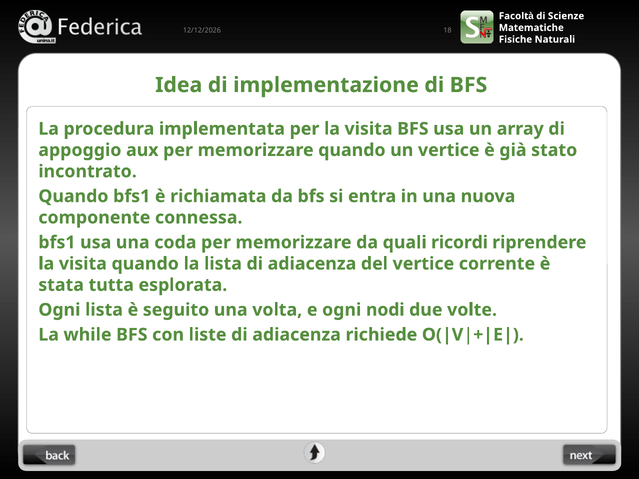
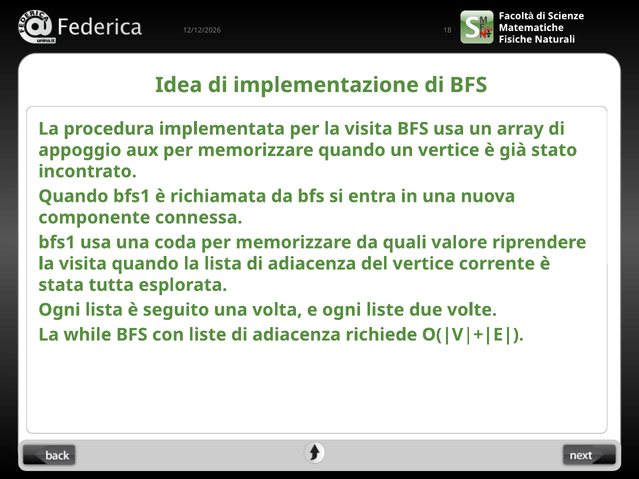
ricordi: ricordi -> valore (459, 243)
ogni nodi: nodi -> liste (385, 310)
